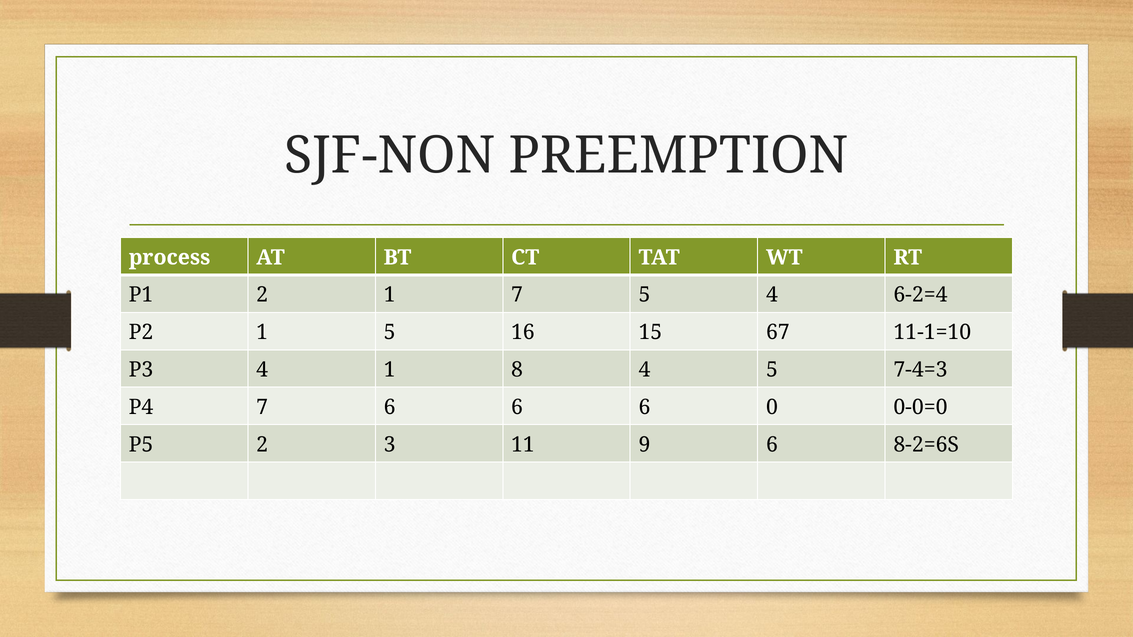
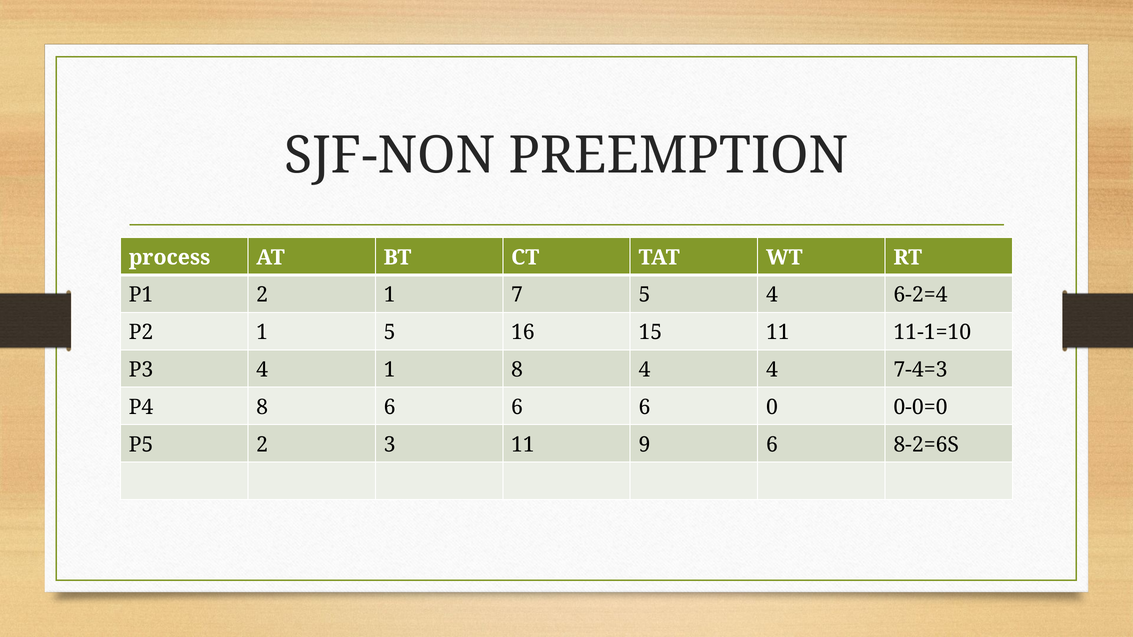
15 67: 67 -> 11 (778, 332)
4 5: 5 -> 4 (772, 370)
P4 7: 7 -> 8 (262, 407)
